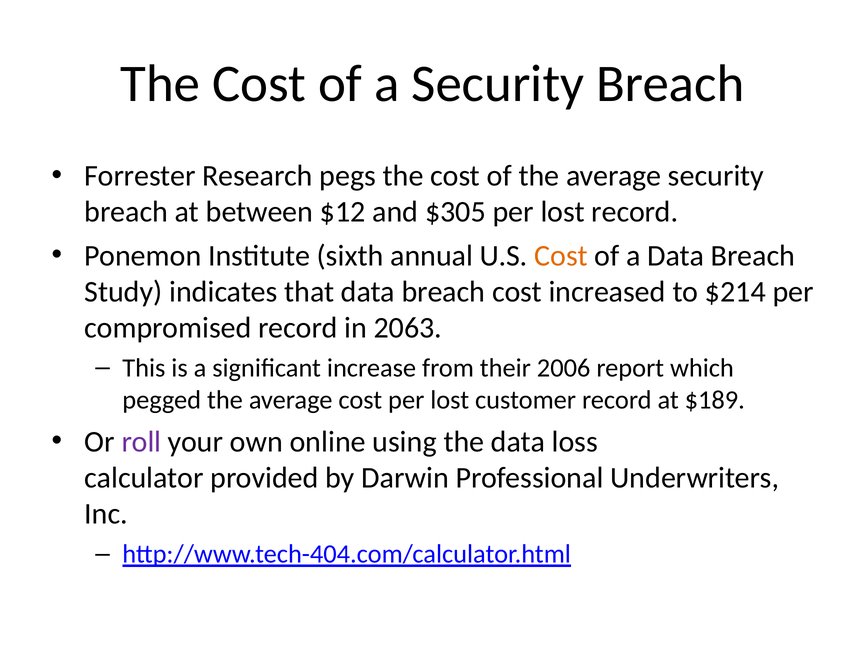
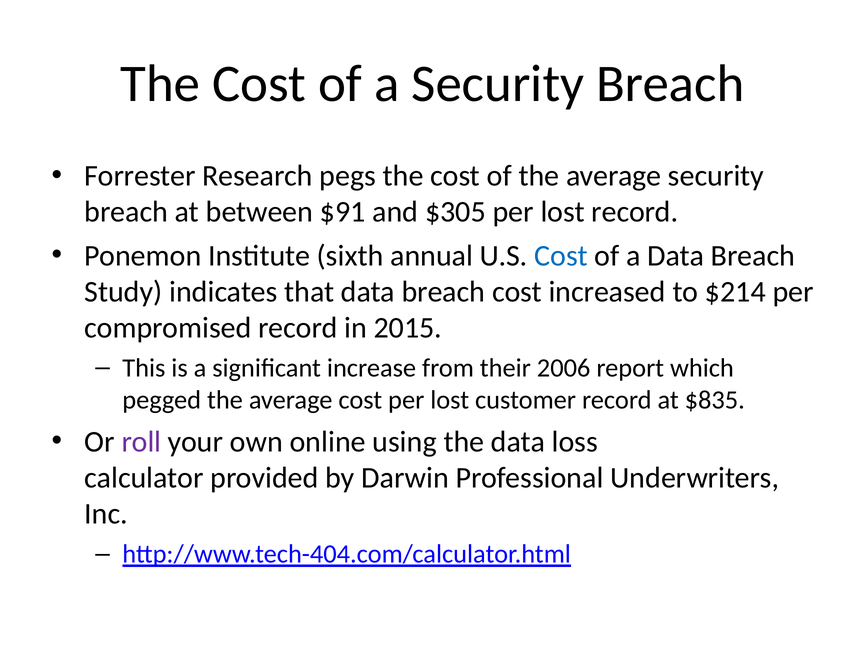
$12: $12 -> $91 (343, 212)
Cost colour: orange -> blue (561, 256)
2063: 2063 -> 2015 (408, 328)
$189: $189 -> $835 (715, 400)
